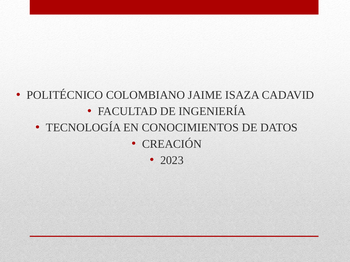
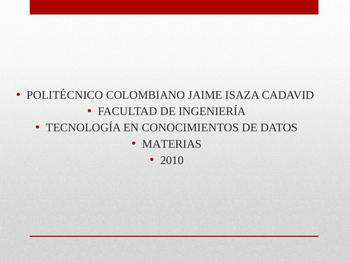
CREACIÓN: CREACIÓN -> MATERIAS (172, 144)
2023: 2023 -> 2010 (172, 161)
